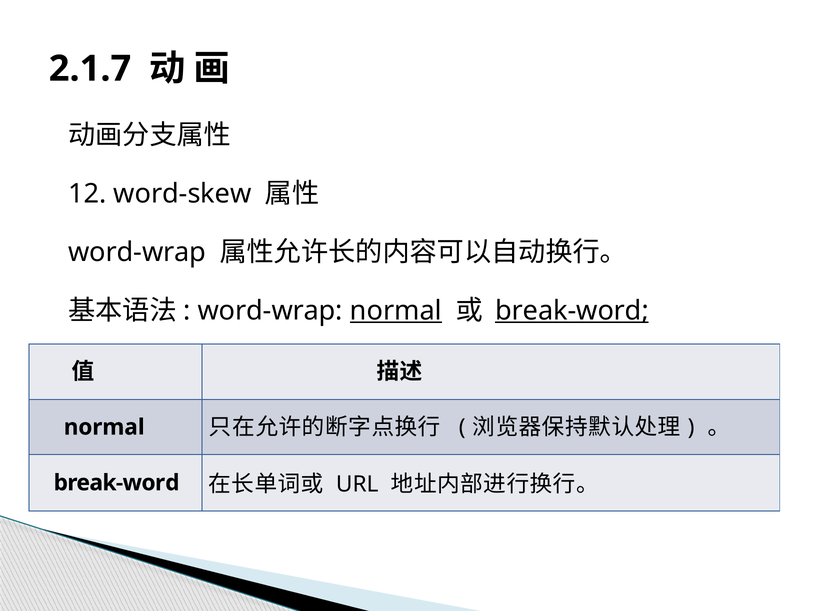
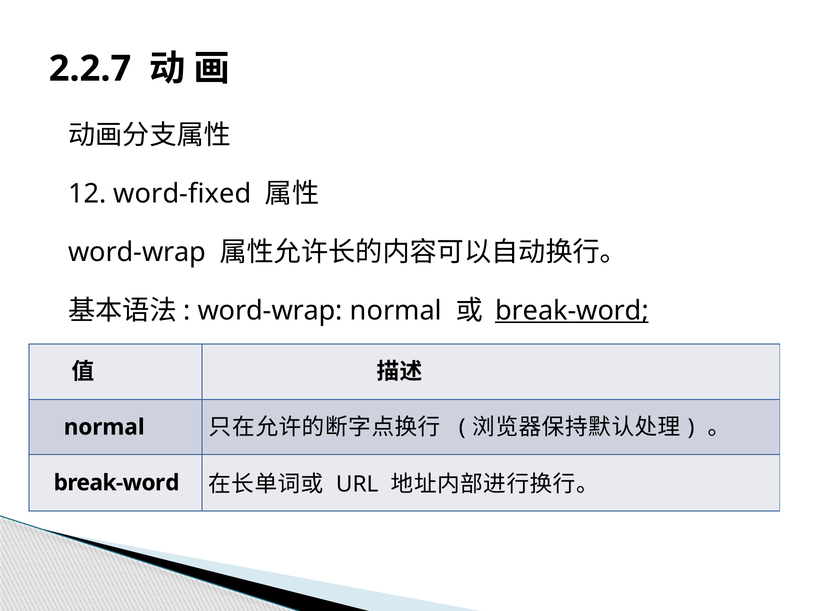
2.1.7: 2.1.7 -> 2.2.7 (90, 69)
word-skew: word-skew -> word-fixed (182, 194)
normal underline: present -> none (396, 311)
